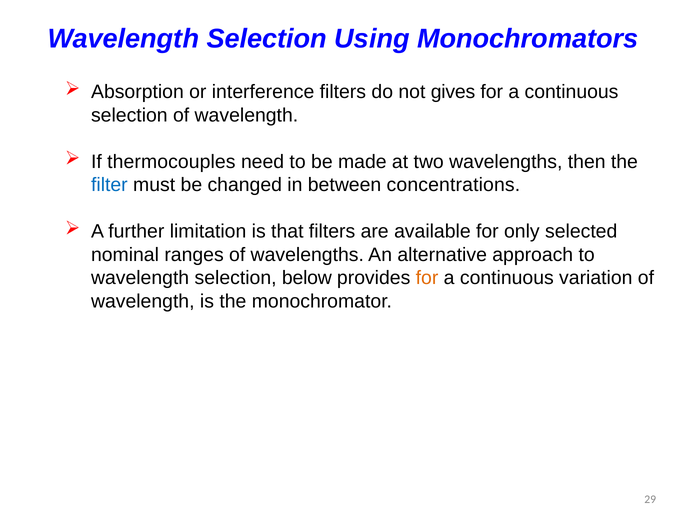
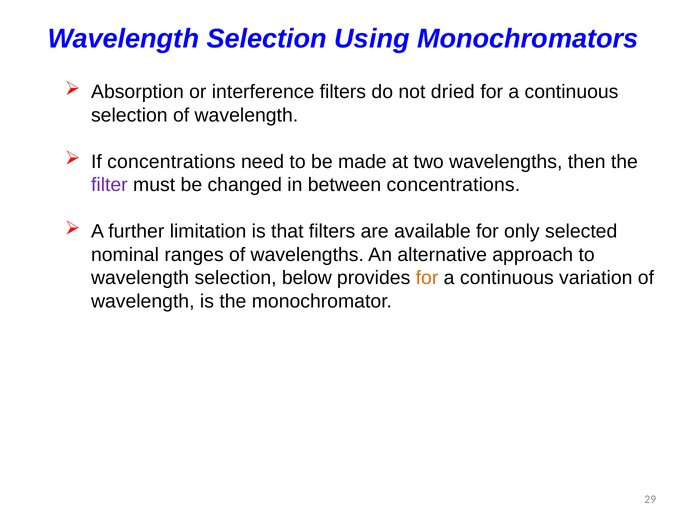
gives: gives -> dried (453, 92)
If thermocouples: thermocouples -> concentrations (171, 162)
filter colour: blue -> purple (109, 185)
